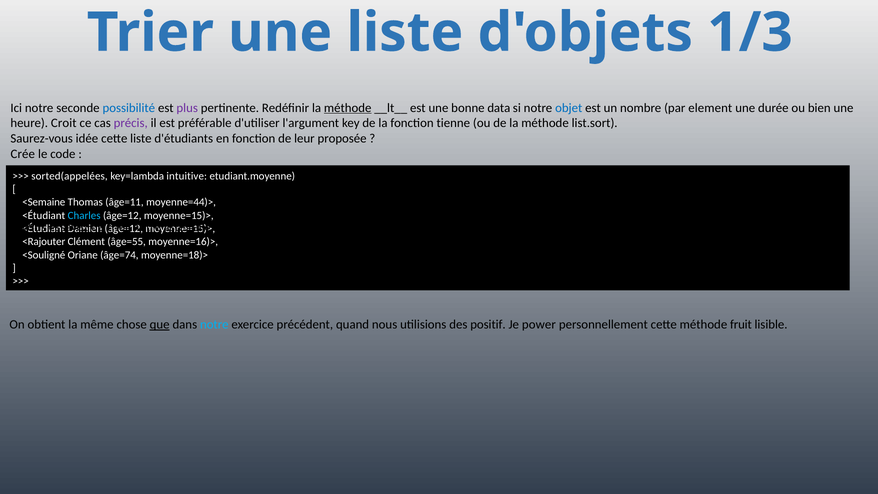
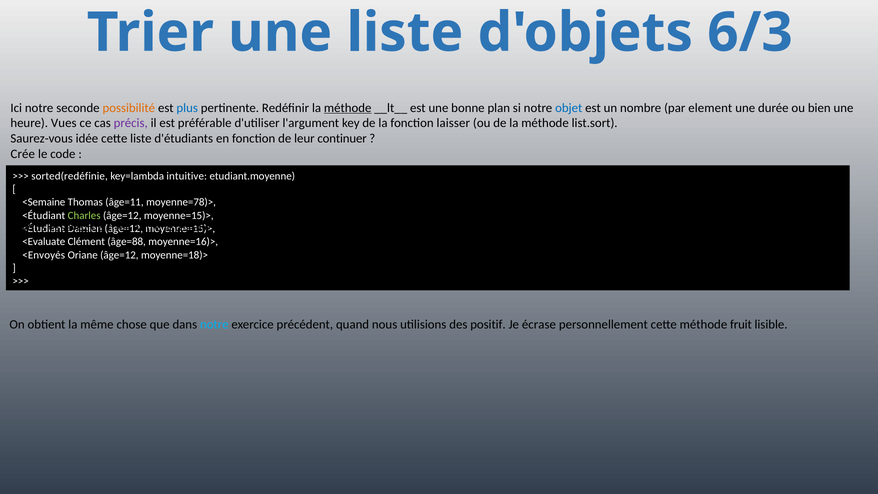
1/3: 1/3 -> 6/3 (750, 33)
possibilité colour: blue -> orange (129, 108)
plus colour: purple -> blue (187, 108)
data: data -> plan (499, 108)
Croit: Croit -> Vues (64, 123)
tienne: tienne -> laisser (453, 123)
proposée: proposée -> continuer (342, 139)
sorted(appelées: sorted(appelées -> sorted(redéfinie (70, 176)
moyenne=44)>: moyenne=44)> -> moyenne=78)> (181, 202)
Charles colour: light blue -> light green (84, 215)
<Rajouter: <Rajouter -> <Evaluate (44, 242)
âge=55: âge=55 -> âge=88 (127, 242)
<Souligné: <Souligné -> <Envoyés (44, 255)
Oriane âge=74: âge=74 -> âge=12 (119, 255)
que underline: present -> none (160, 324)
power: power -> écrase (539, 324)
